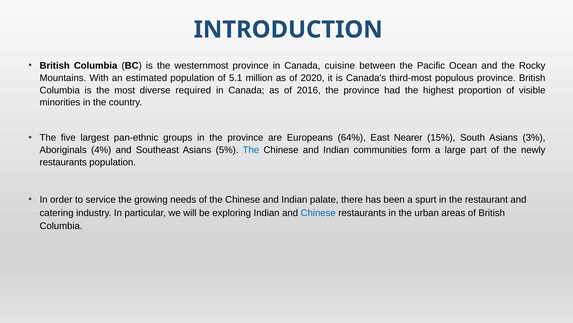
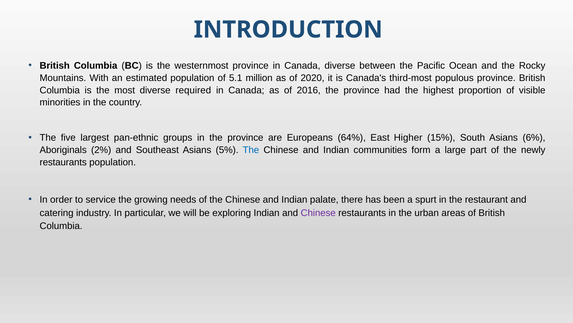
Canada cuisine: cuisine -> diverse (340, 66)
Nearer: Nearer -> Higher (408, 138)
3%: 3% -> 6% (534, 138)
4%: 4% -> 2% (101, 150)
Chinese colour: blue -> purple (318, 212)
